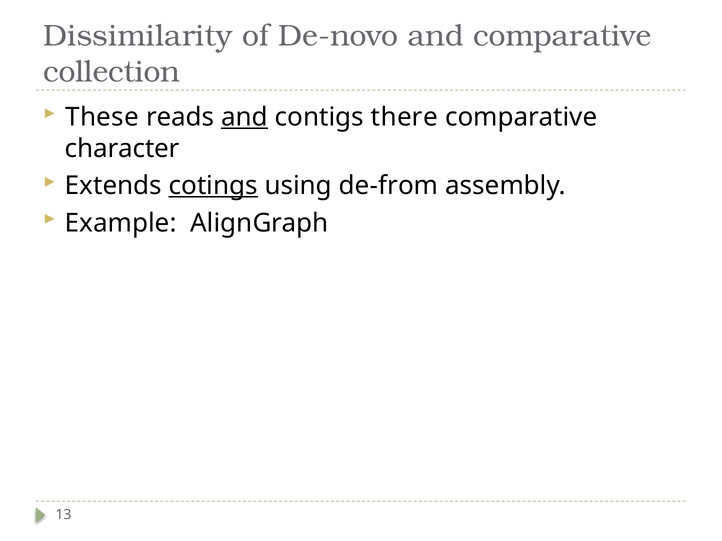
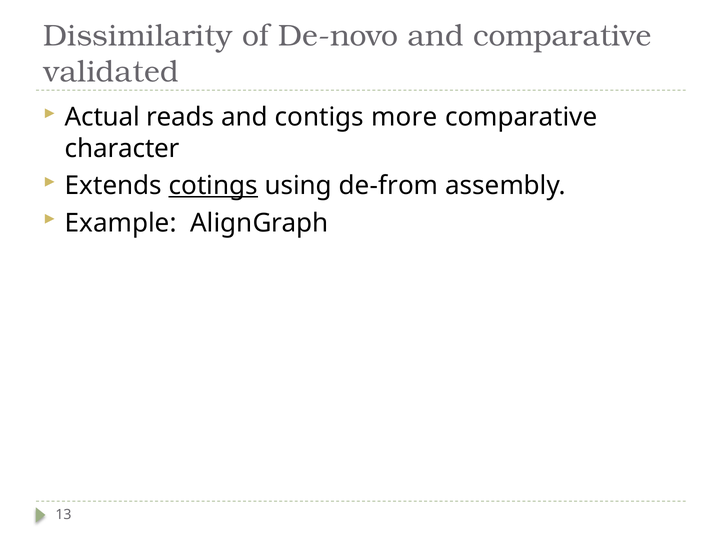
collection: collection -> validated (111, 72)
These: These -> Actual (102, 117)
and underline: present -> none (245, 117)
there: there -> more (404, 117)
